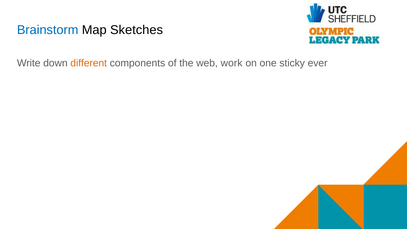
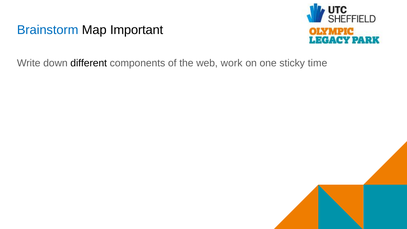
Sketches: Sketches -> Important (137, 30)
different colour: orange -> black (89, 63)
ever: ever -> time (318, 63)
